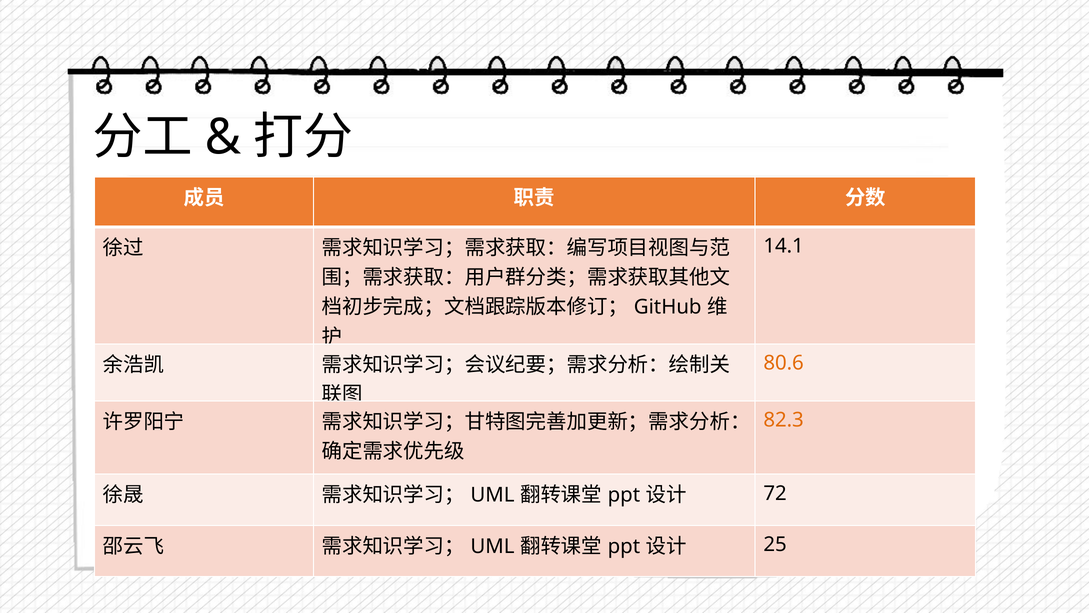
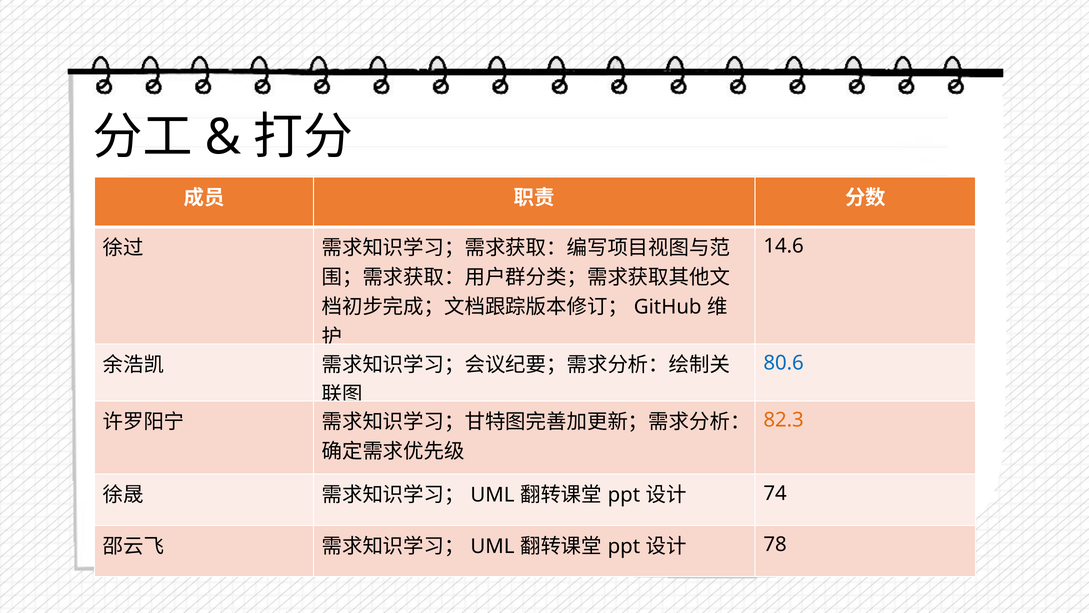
14.1: 14.1 -> 14.6 (784, 246)
80.6 colour: orange -> blue (784, 363)
72: 72 -> 74 (775, 493)
25: 25 -> 78 (775, 544)
